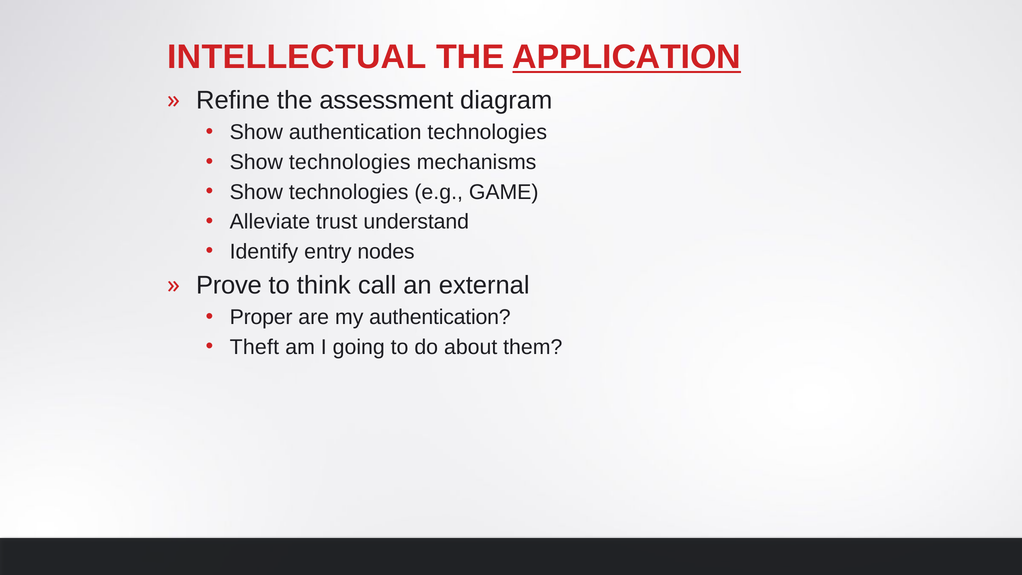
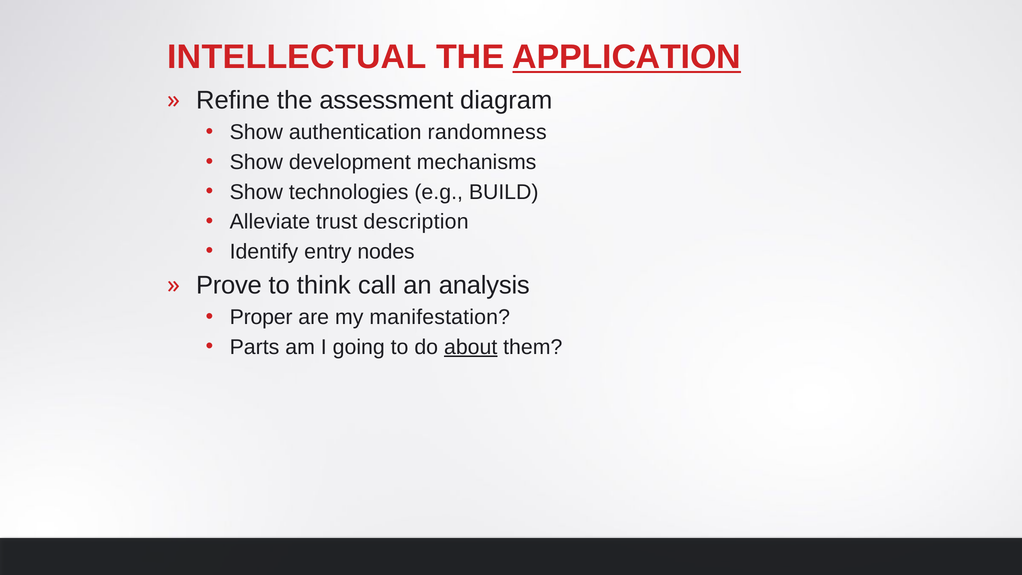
authentication technologies: technologies -> randomness (487, 132)
technologies: technologies -> development (350, 162)
GAME: GAME -> BUILD (504, 192)
understand: understand -> description (416, 222)
external: external -> analysis (484, 285)
my authentication: authentication -> manifestation (440, 317)
Theft: Theft -> Parts (254, 347)
about underline: none -> present (471, 347)
